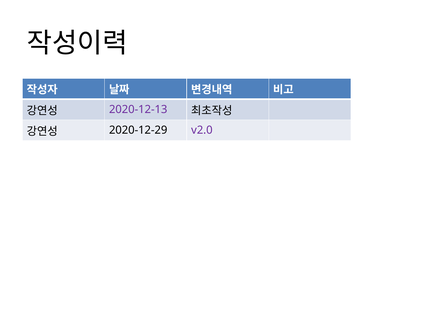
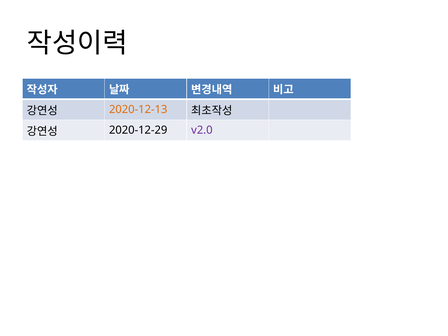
2020-12-13 colour: purple -> orange (138, 110)
